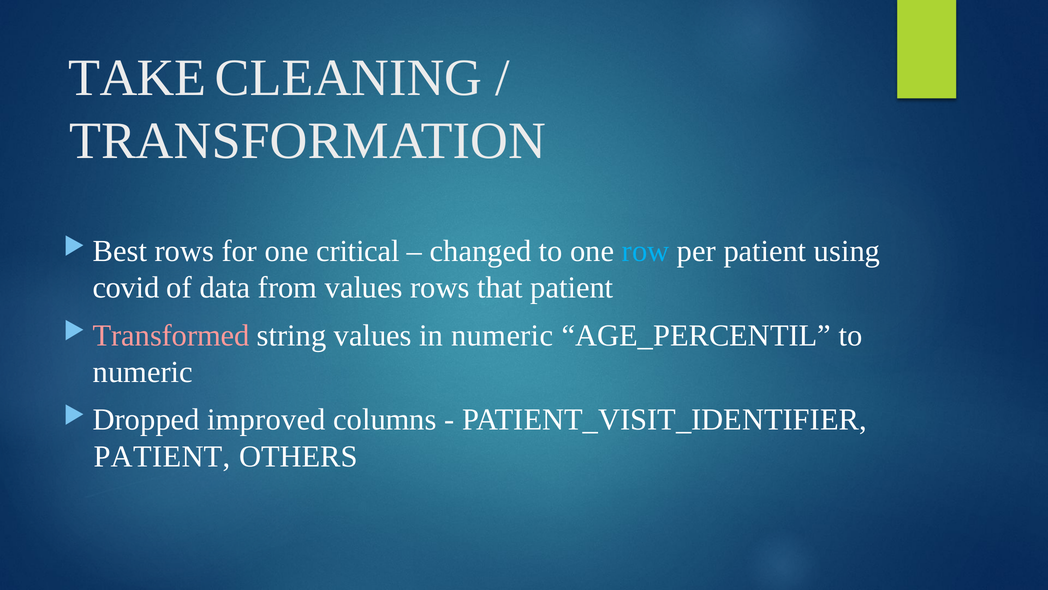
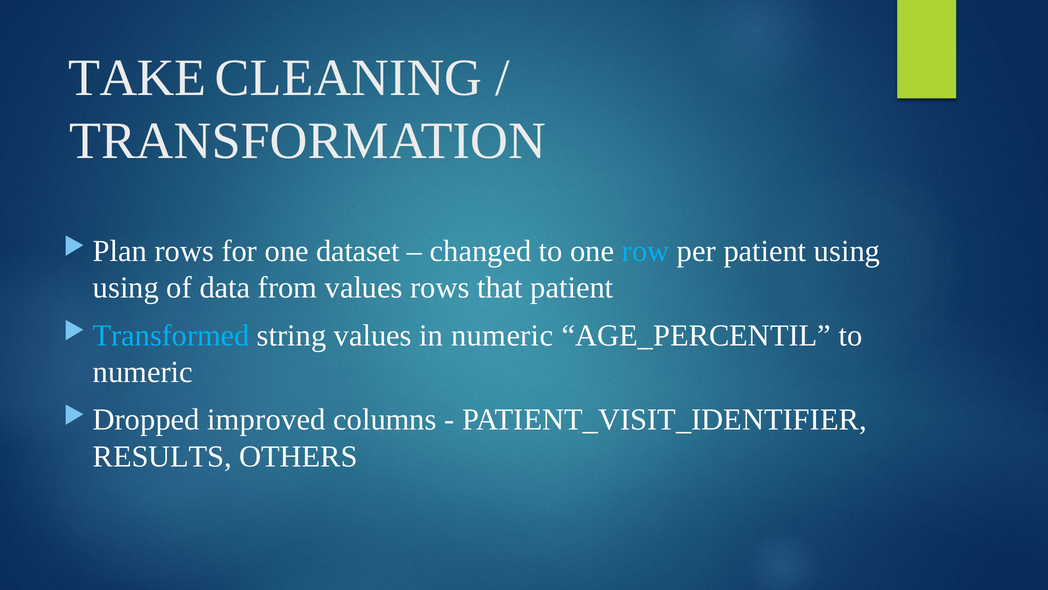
Best: Best -> Plan (120, 251)
critical: critical -> dataset (358, 251)
covid: covid -> using (126, 288)
Transformed colour: pink -> light blue (171, 335)
PATIENT: PATIENT -> RESULTS (162, 456)
